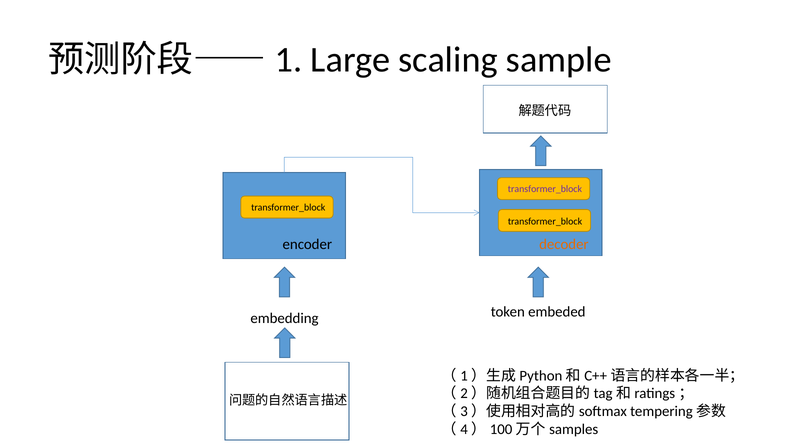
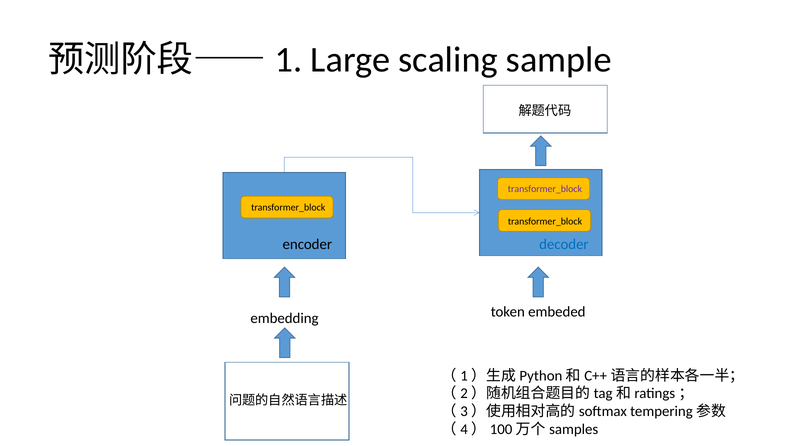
decoder colour: orange -> blue (564, 244)
